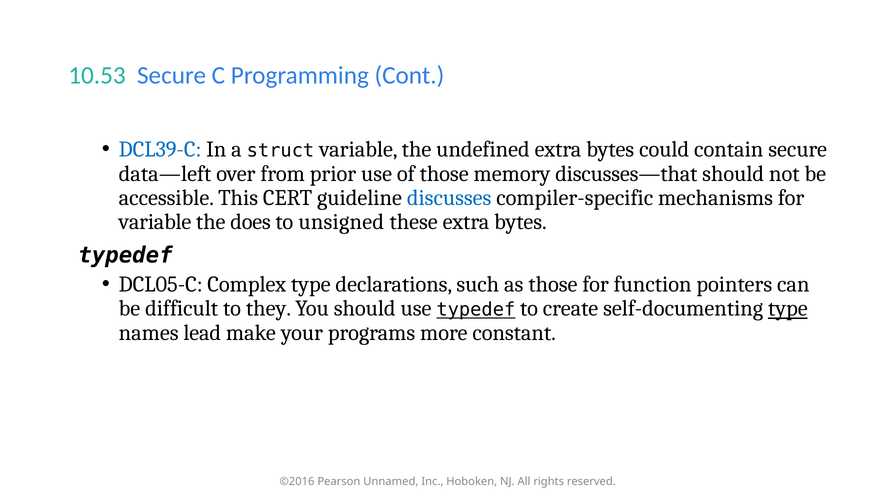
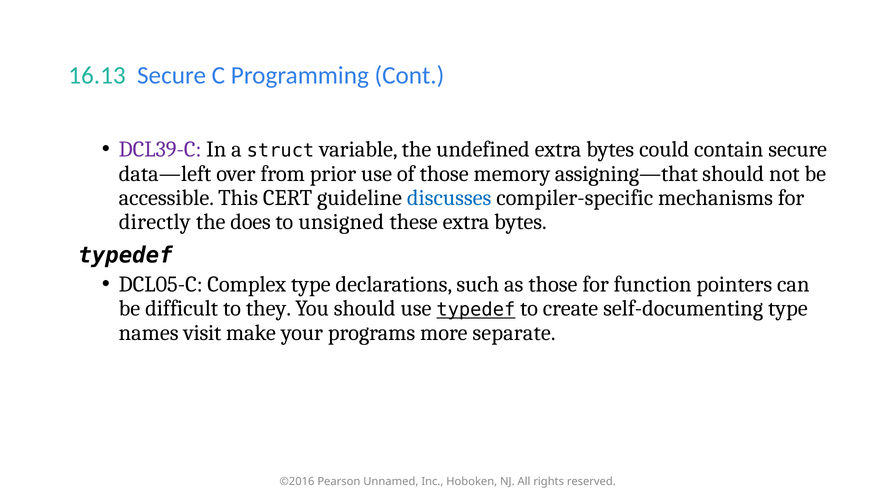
10.53: 10.53 -> 16.13 (97, 75)
DCL39-C colour: blue -> purple (160, 149)
discusses—that: discusses—that -> assigning—that (626, 174)
variable: variable -> directly (155, 222)
type underline: present -> none (788, 309)
lead: lead -> visit (202, 333)
constant: constant -> separate (514, 333)
